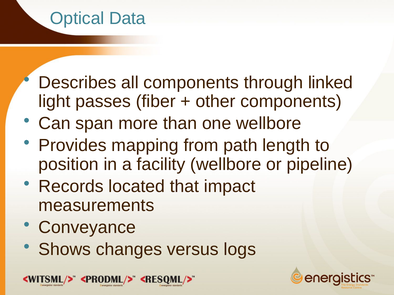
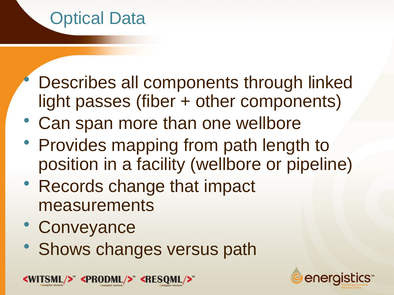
located: located -> change (137, 187)
versus logs: logs -> path (240, 250)
